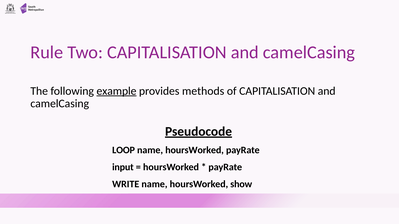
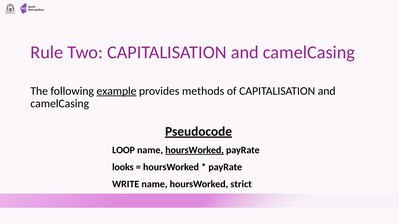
hoursWorked underline: none -> present (195, 150)
input: input -> looks (123, 167)
show: show -> strict (241, 184)
